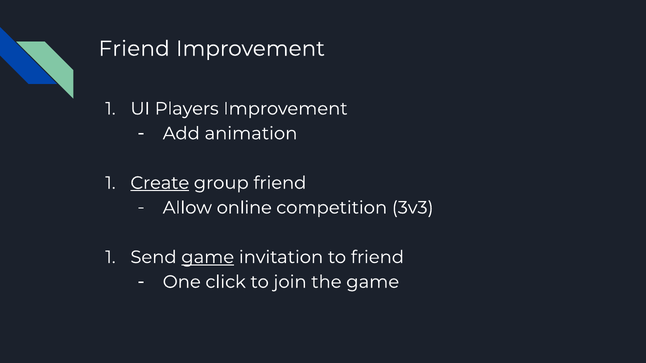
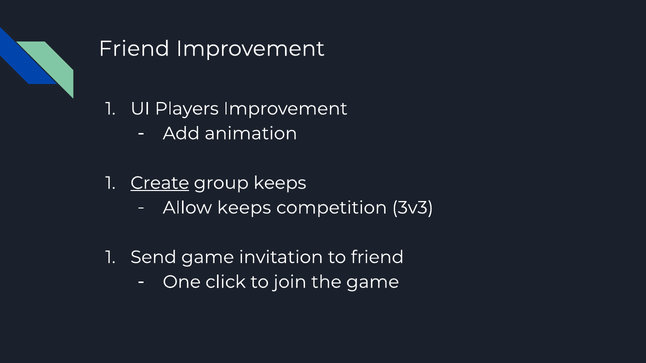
group friend: friend -> keeps (280, 183)
Allow online: online -> keeps (244, 208)
game underline: present -> none (208, 257)
